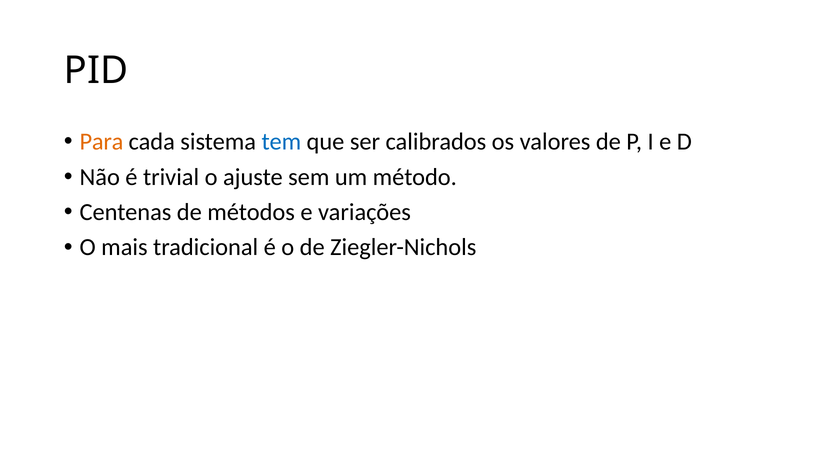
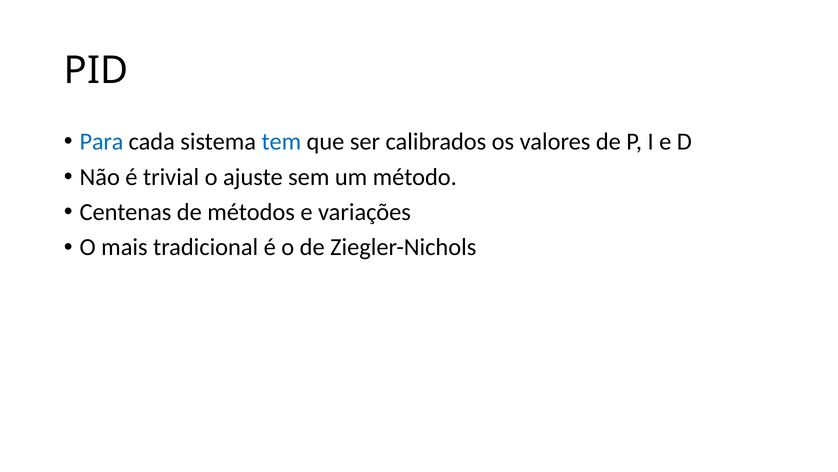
Para colour: orange -> blue (101, 142)
